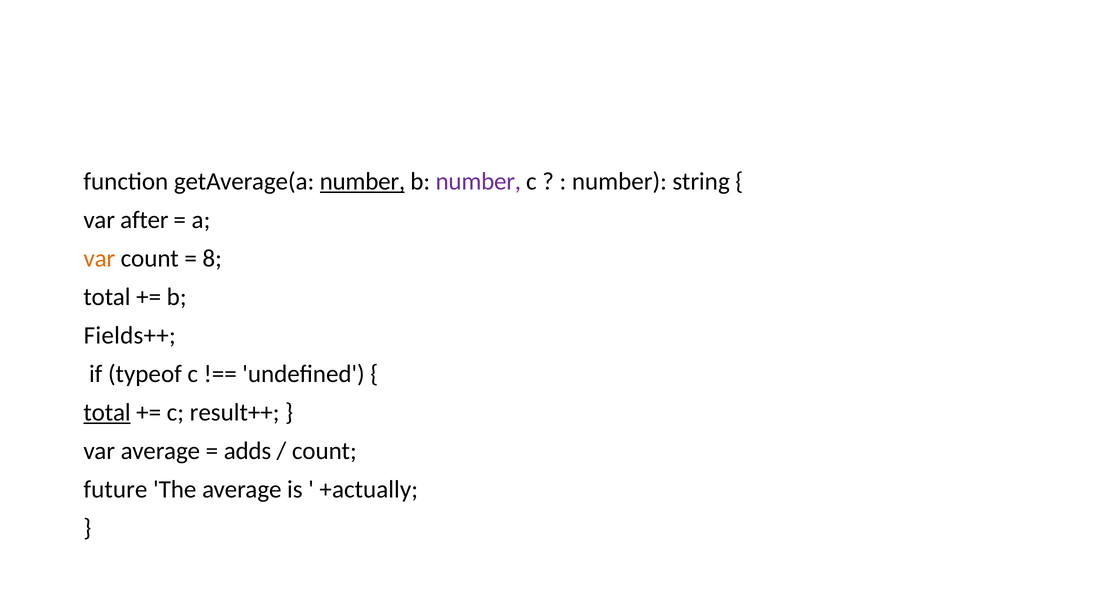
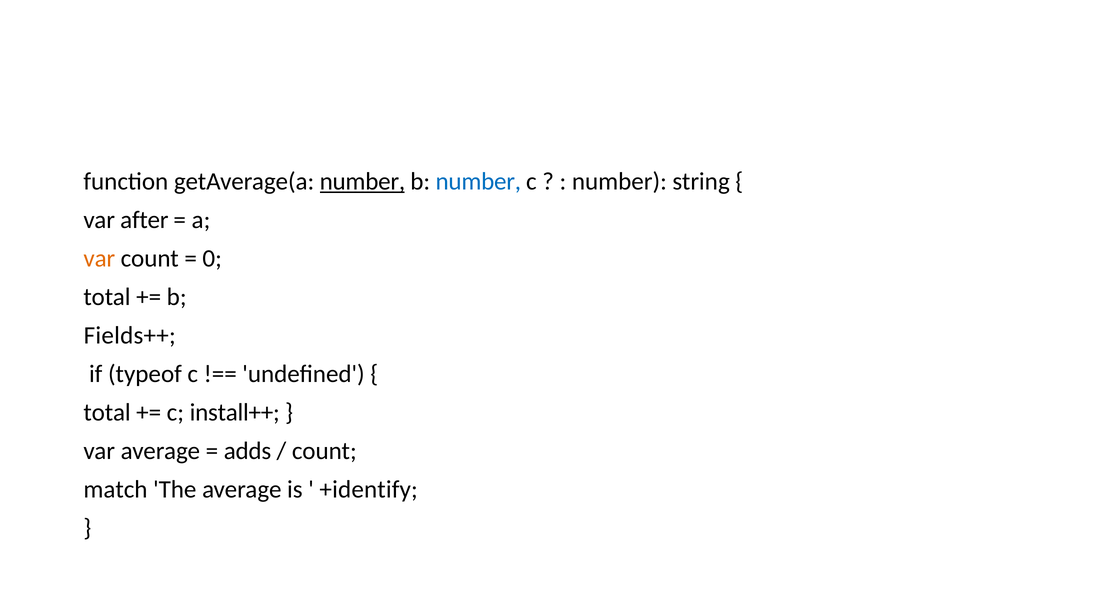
number colour: purple -> blue (478, 181)
8: 8 -> 0 (212, 258)
total underline: present -> none (107, 412)
result++: result++ -> install++ (235, 412)
future: future -> match (116, 490)
+actually: +actually -> +identify (369, 490)
